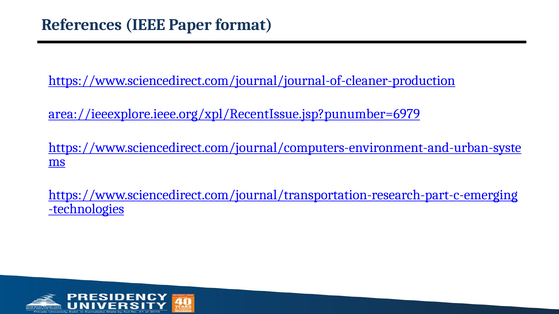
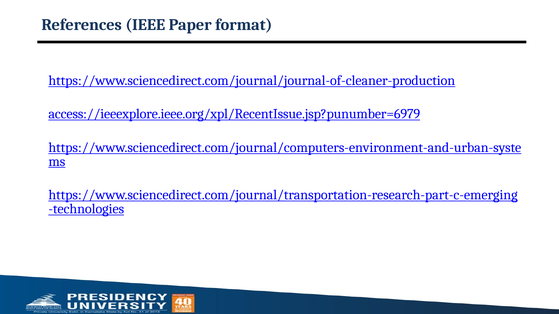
area://ieeexplore.ieee.org/xpl/RecentIssue.jsp?punumber=6979: area://ieeexplore.ieee.org/xpl/RecentIssue.jsp?punumber=6979 -> access://ieeexplore.ieee.org/xpl/RecentIssue.jsp?punumber=6979 (234, 114)
